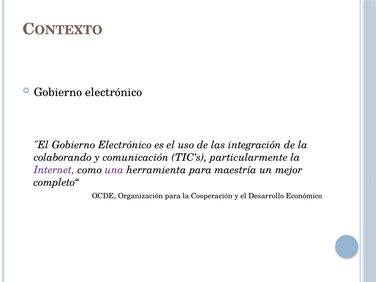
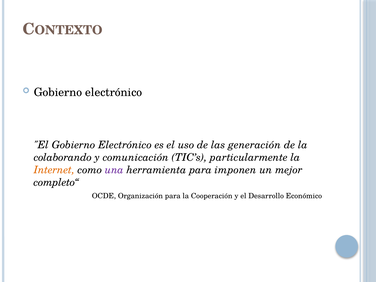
integración: integración -> generación (255, 145)
Internet colour: purple -> orange (54, 170)
maestría: maestría -> imponen (236, 170)
